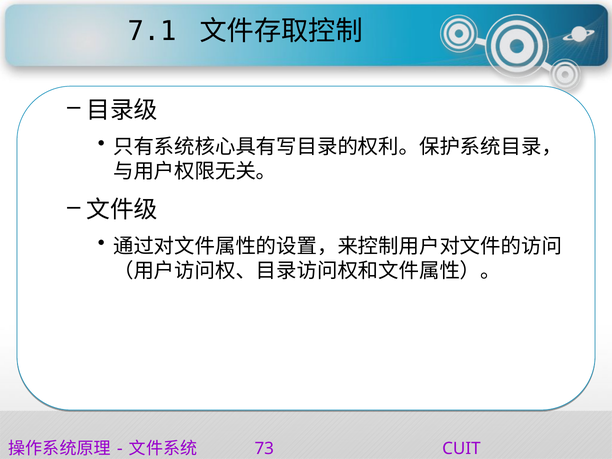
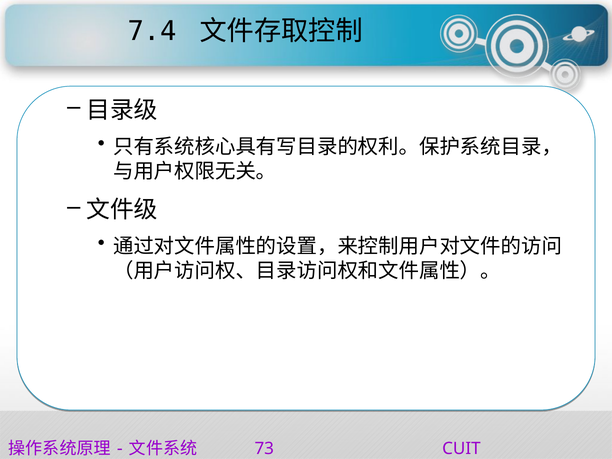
7.1: 7.1 -> 7.4 (152, 31)
